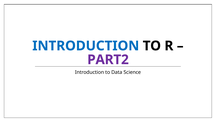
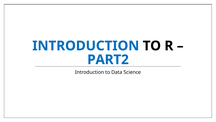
PART2 colour: purple -> blue (108, 59)
